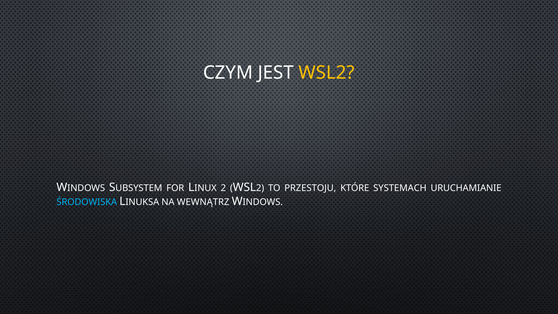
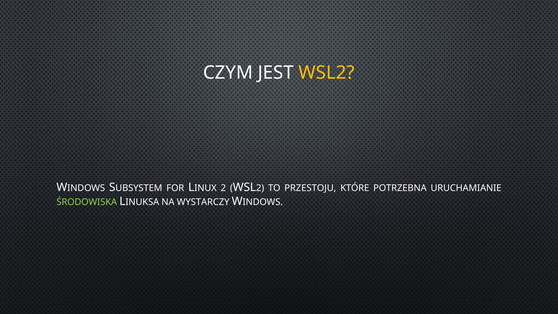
SYSTEMACH: SYSTEMACH -> POTRZEBNA (400, 188)
ŚRODOWISKA colour: light blue -> light green (87, 202)
WEWNĄTRZ: WEWNĄTRZ -> WYSTARCZY (203, 202)
